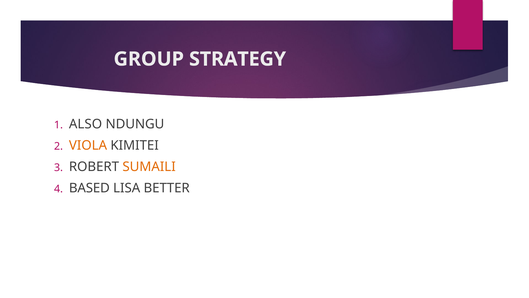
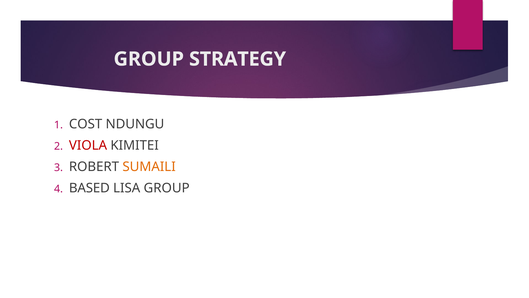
ALSO: ALSO -> COST (86, 124)
VIOLA colour: orange -> red (88, 145)
LISA BETTER: BETTER -> GROUP (167, 188)
